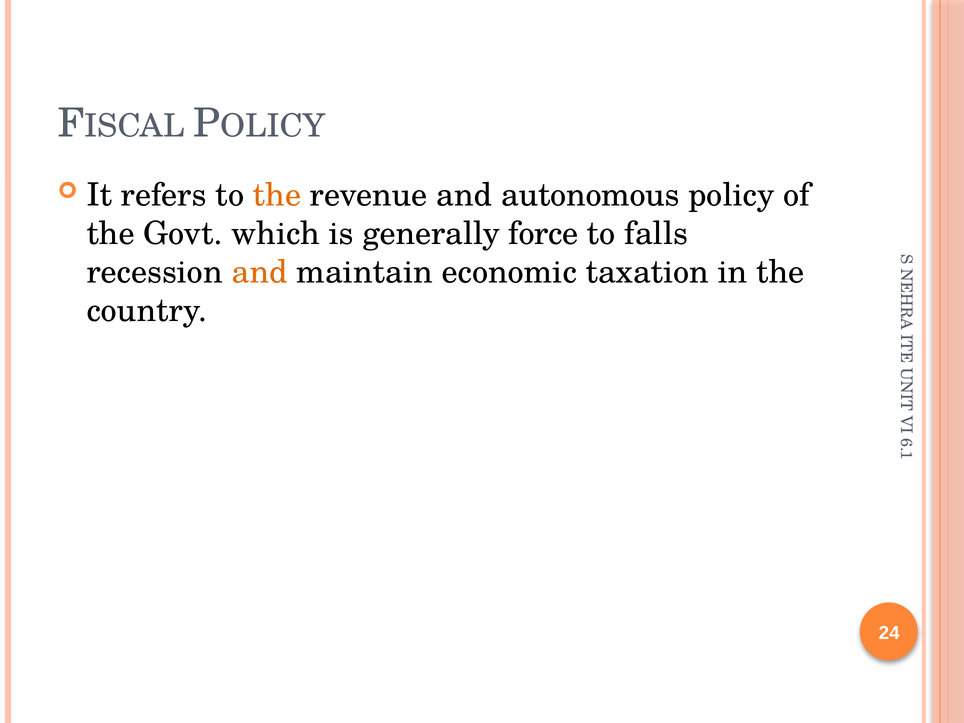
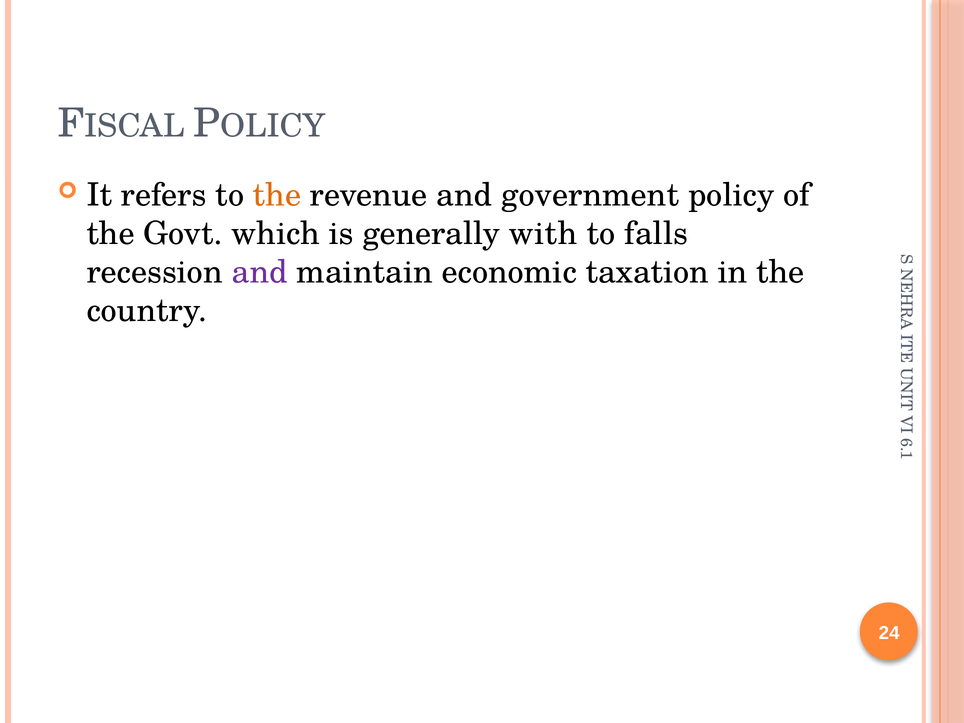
autonomous: autonomous -> government (590, 195)
force: force -> with (543, 234)
and colour: orange -> purple (260, 272)
